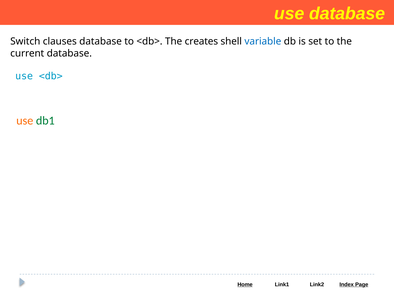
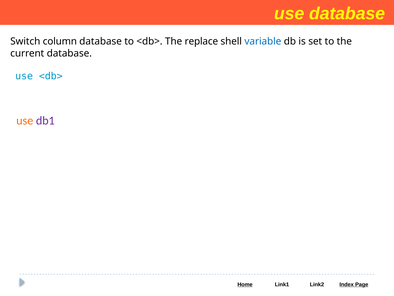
clauses: clauses -> column (60, 41)
creates: creates -> replace (201, 41)
db1 colour: green -> purple (45, 120)
